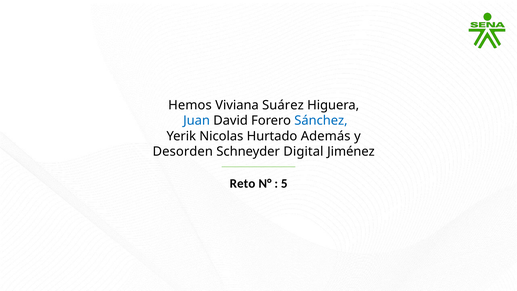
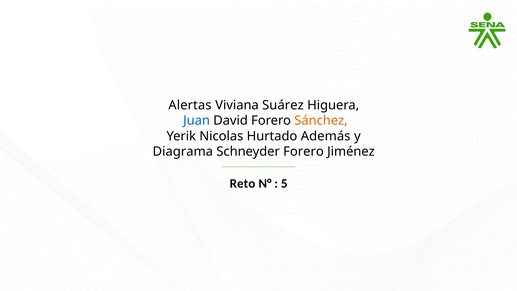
Hemos: Hemos -> Alertas (190, 105)
Sánchez colour: blue -> orange (321, 121)
Desorden: Desorden -> Diagrama (183, 152)
Schneyder Digital: Digital -> Forero (303, 152)
